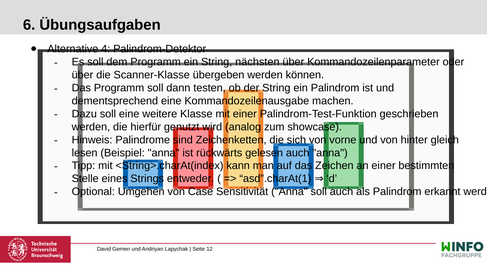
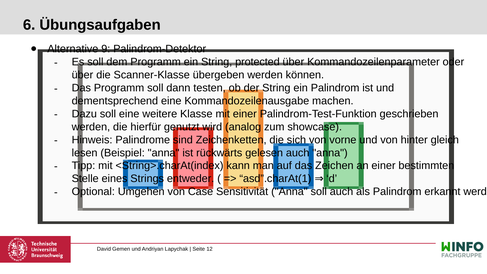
4: 4 -> 9 (106, 49)
nächsten: nächsten -> protected (257, 62)
